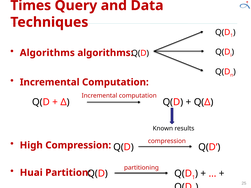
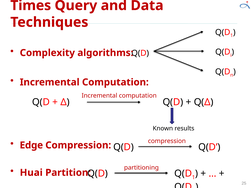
Algorithms: Algorithms -> Complexity (47, 53)
High: High -> Edge (31, 145)
